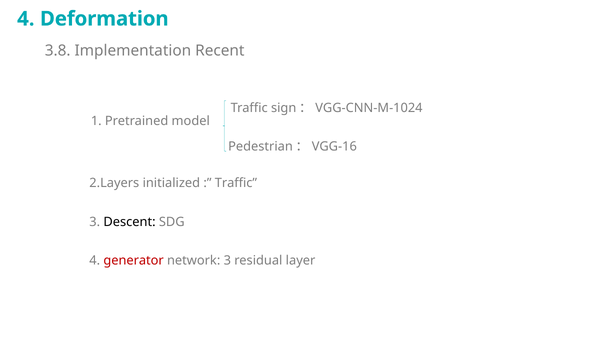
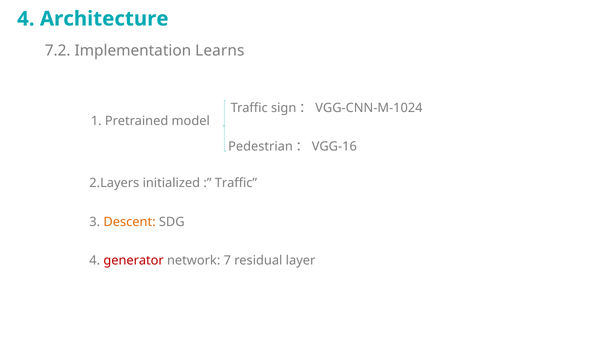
Deformation: Deformation -> Architecture (104, 19)
3.8: 3.8 -> 7.2 (58, 51)
Recent: Recent -> Learns (220, 51)
Descent colour: black -> orange (130, 222)
network 3: 3 -> 7 (227, 260)
